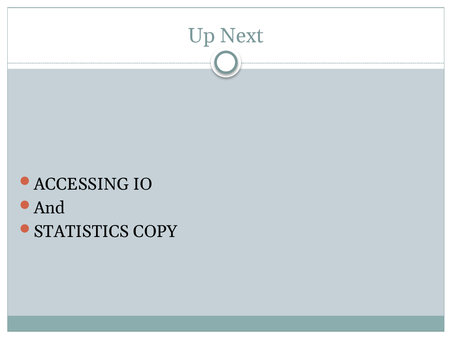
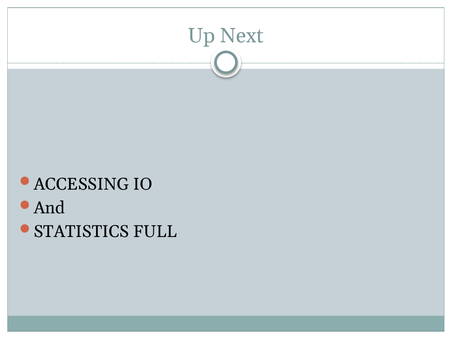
COPY: COPY -> FULL (155, 232)
